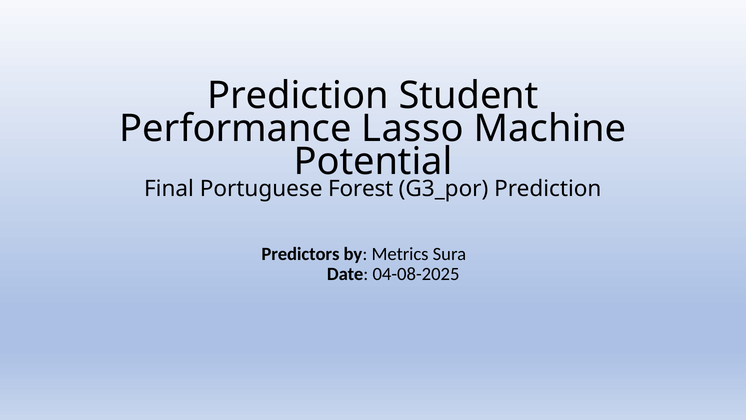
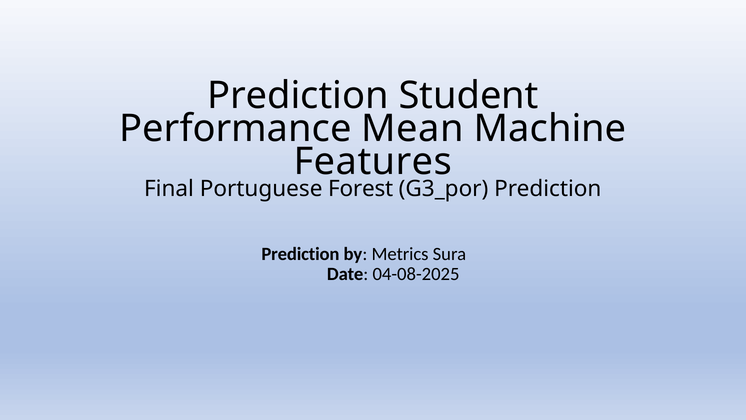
Lasso: Lasso -> Mean (413, 129)
Potential: Potential -> Features (373, 162)
Predictors: Predictors -> Prediction (300, 254)
